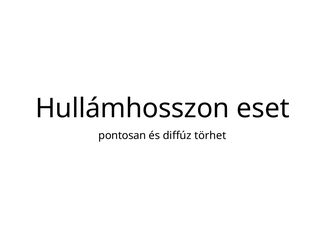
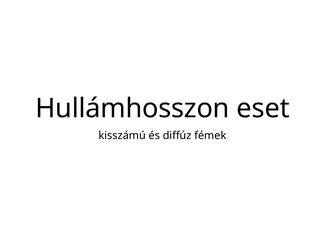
pontosan: pontosan -> kisszámú (122, 135)
törhet: törhet -> fémek (210, 135)
